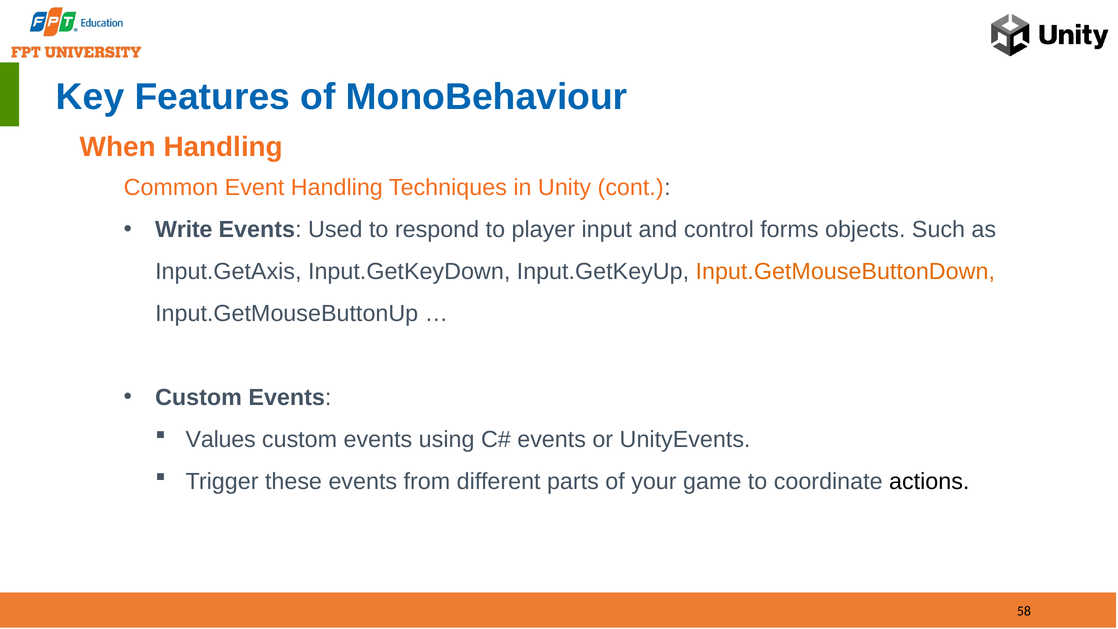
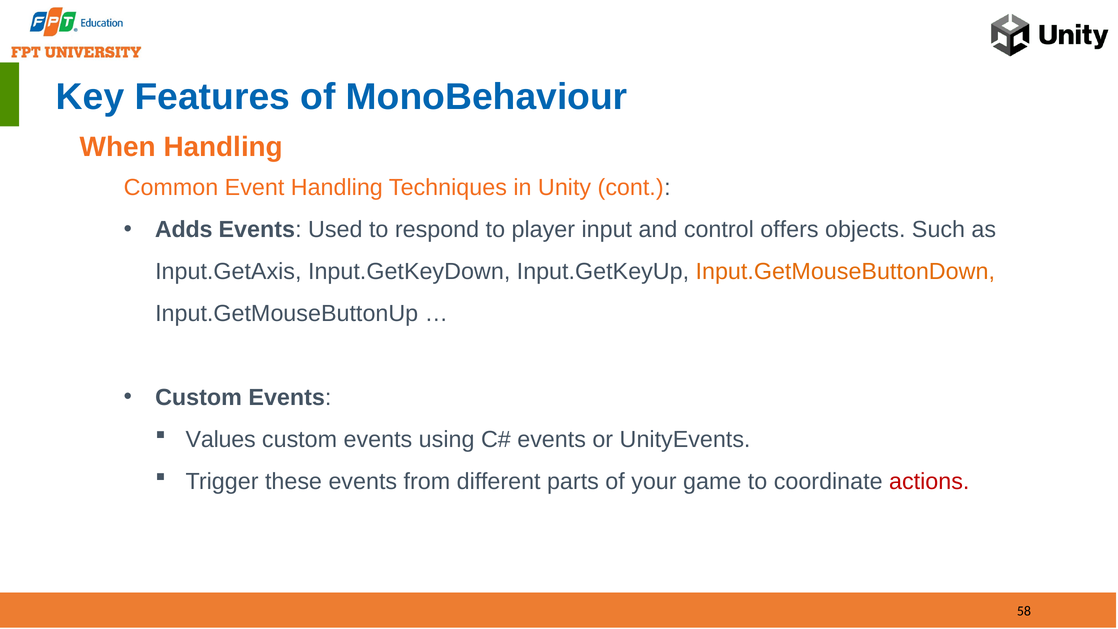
Write: Write -> Adds (184, 230)
forms: forms -> offers (789, 230)
actions colour: black -> red (929, 481)
